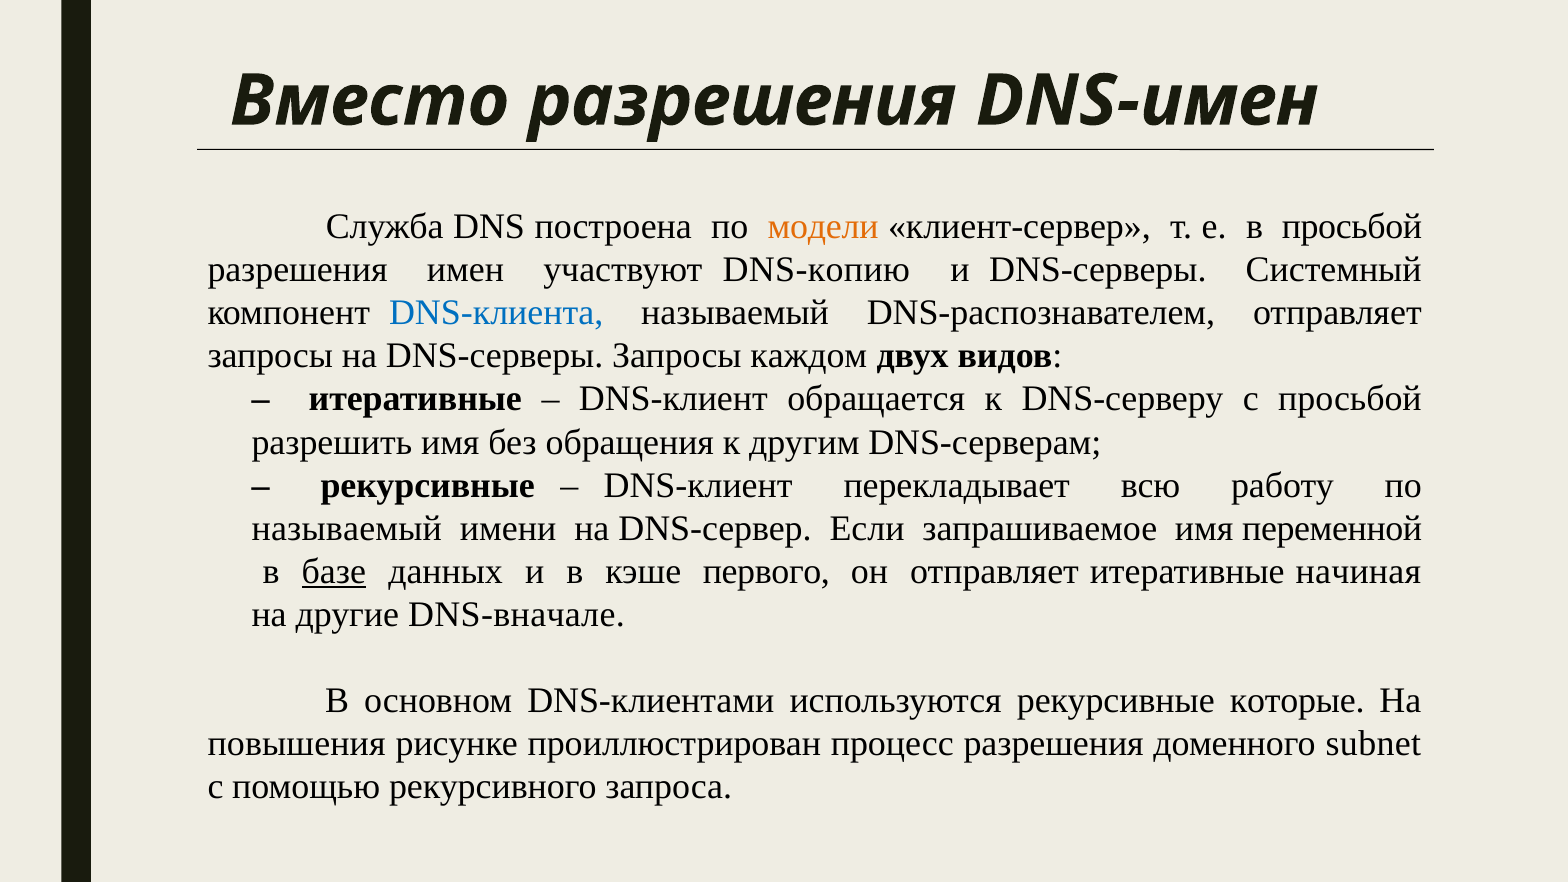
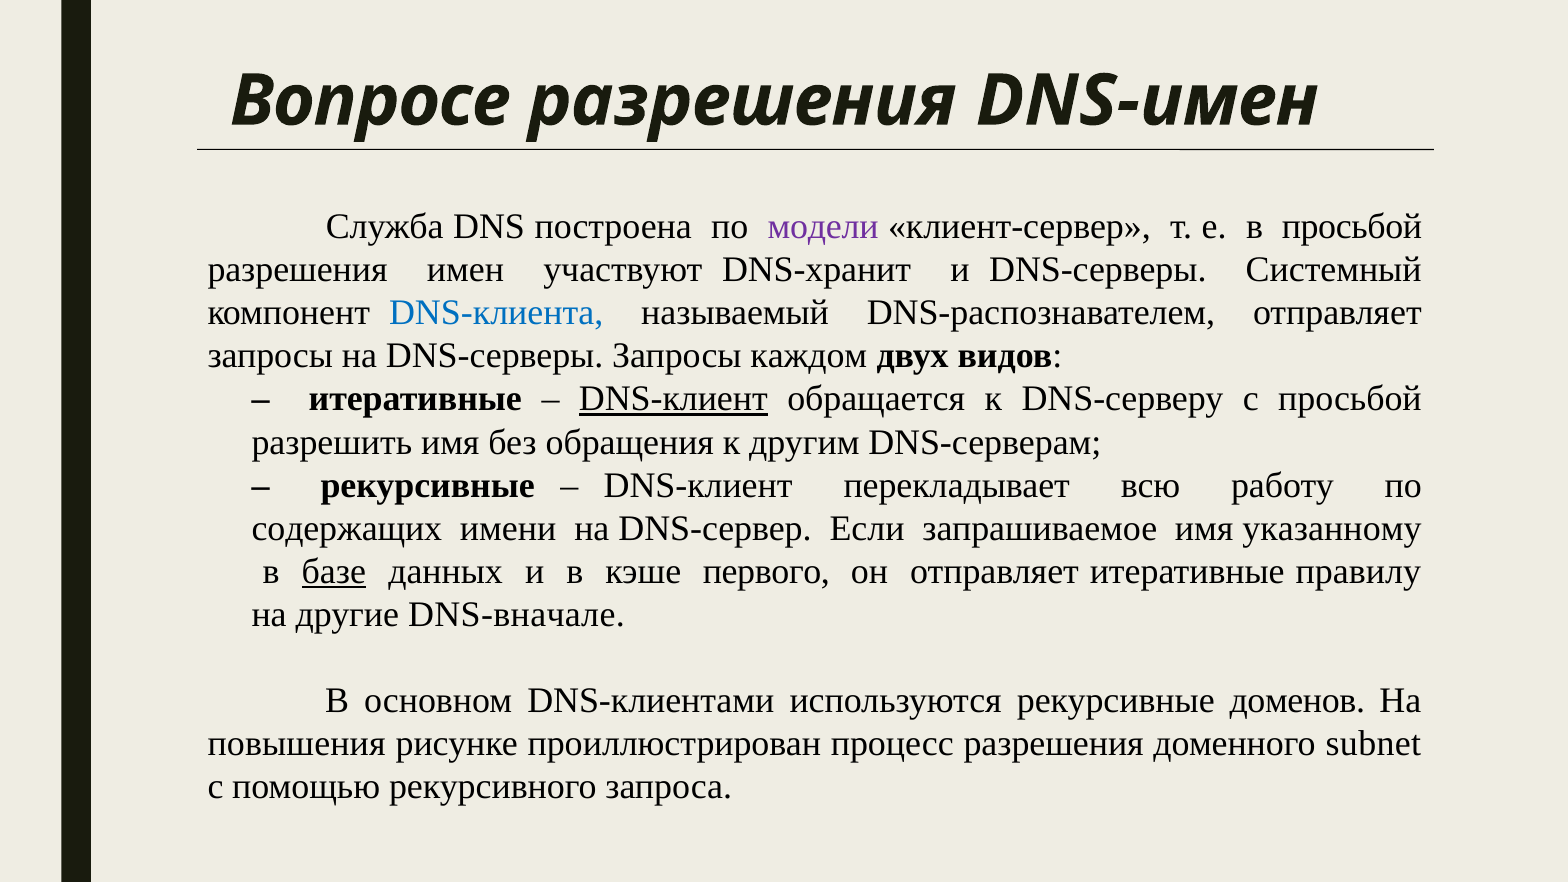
Вместо: Вместо -> Вопросе (370, 101)
модели colour: orange -> purple (823, 227)
DNS-копию: DNS-копию -> DNS-хранит (817, 270)
DNS-клиент underline: none -> present (673, 399)
называемый: называемый -> содержащих (347, 528)
переменной: переменной -> указанному (1332, 528)
начиная: начиная -> правилу (1358, 572)
которые: которые -> доменов (1297, 701)
